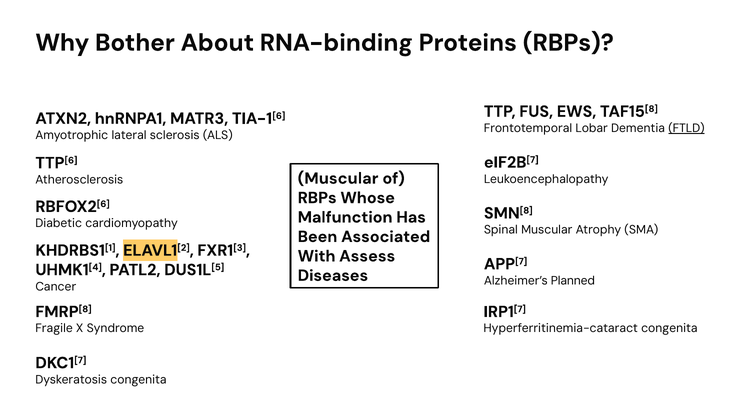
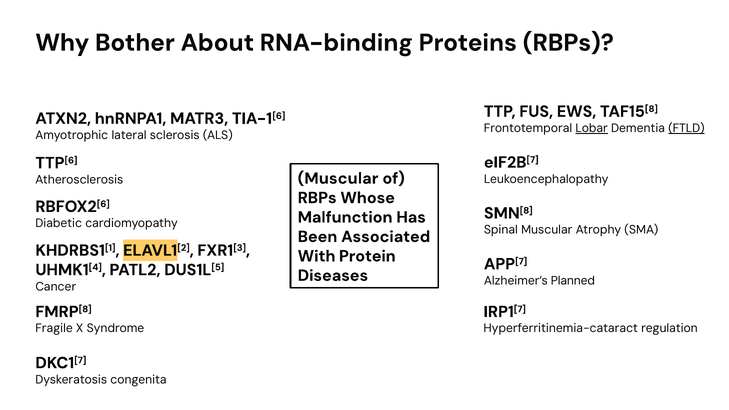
Lobar underline: none -> present (592, 128)
Assess: Assess -> Protein (367, 256)
Hyperferritinemia-cataract congenita: congenita -> regulation (669, 329)
